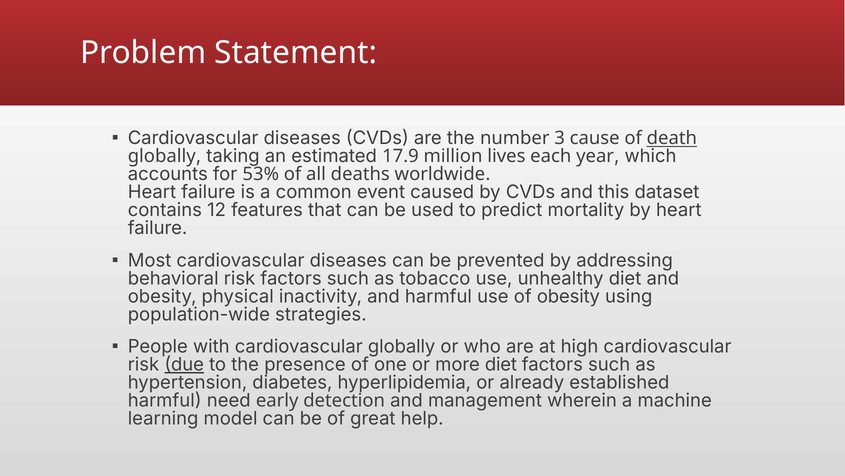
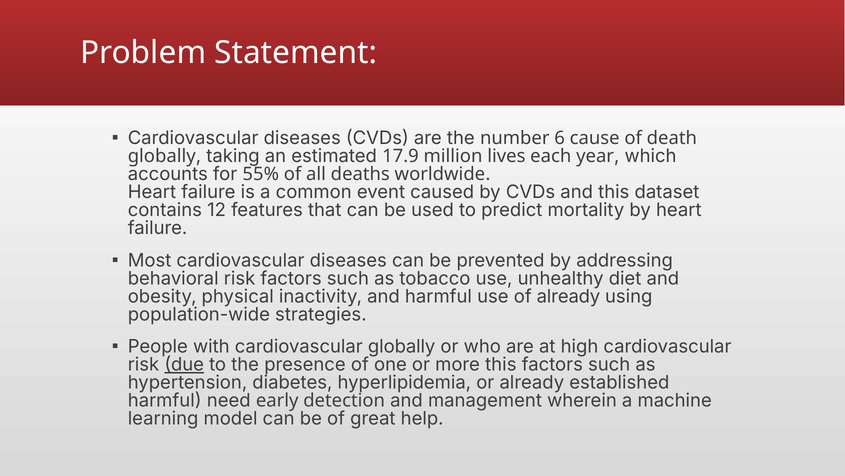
3: 3 -> 6 (560, 138)
death underline: present -> none (672, 138)
53%: 53% -> 55% (261, 174)
of obesity: obesity -> already (568, 296)
more diet: diet -> this (501, 364)
